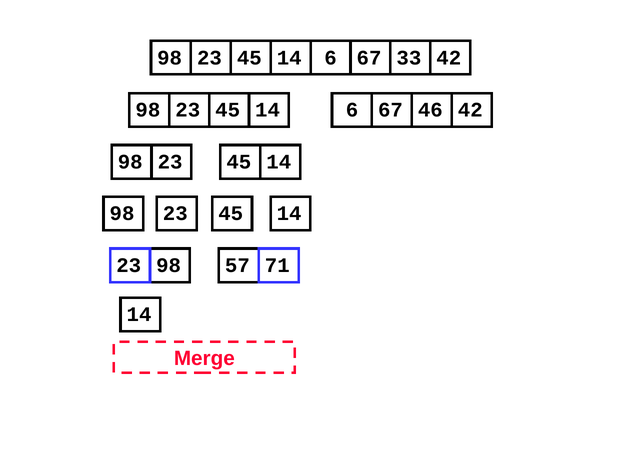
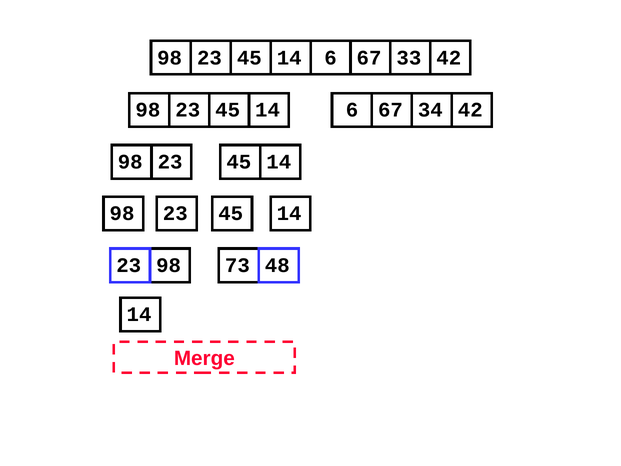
46: 46 -> 34 (430, 110)
57: 57 -> 73 (237, 265)
71: 71 -> 48 (277, 265)
